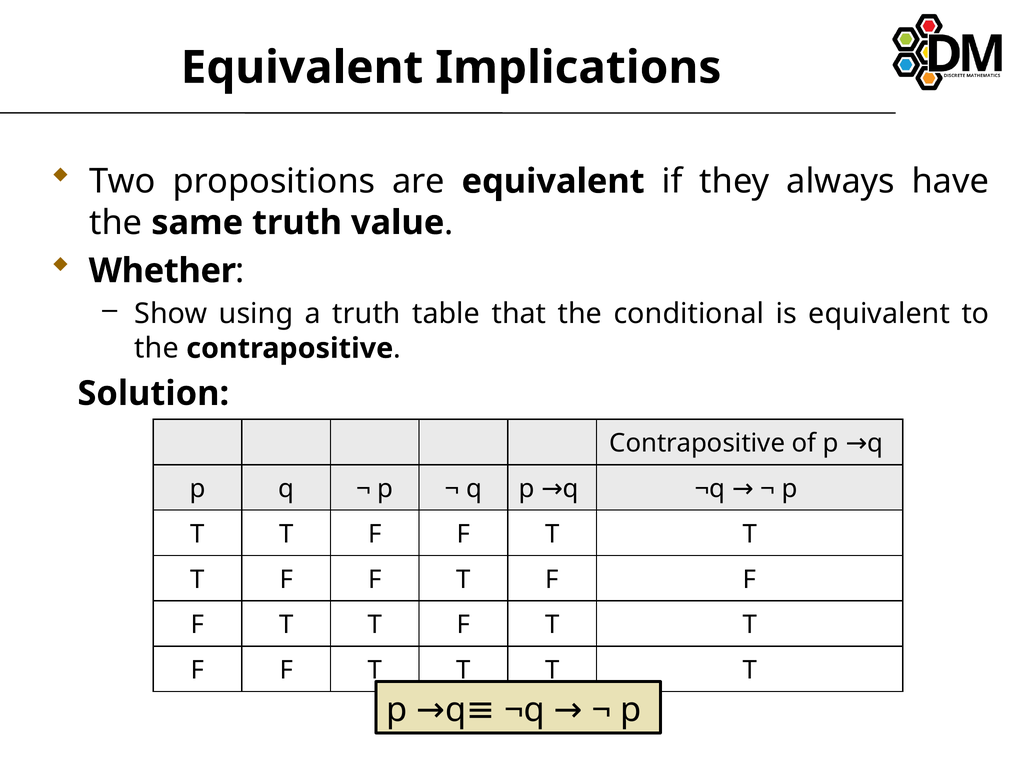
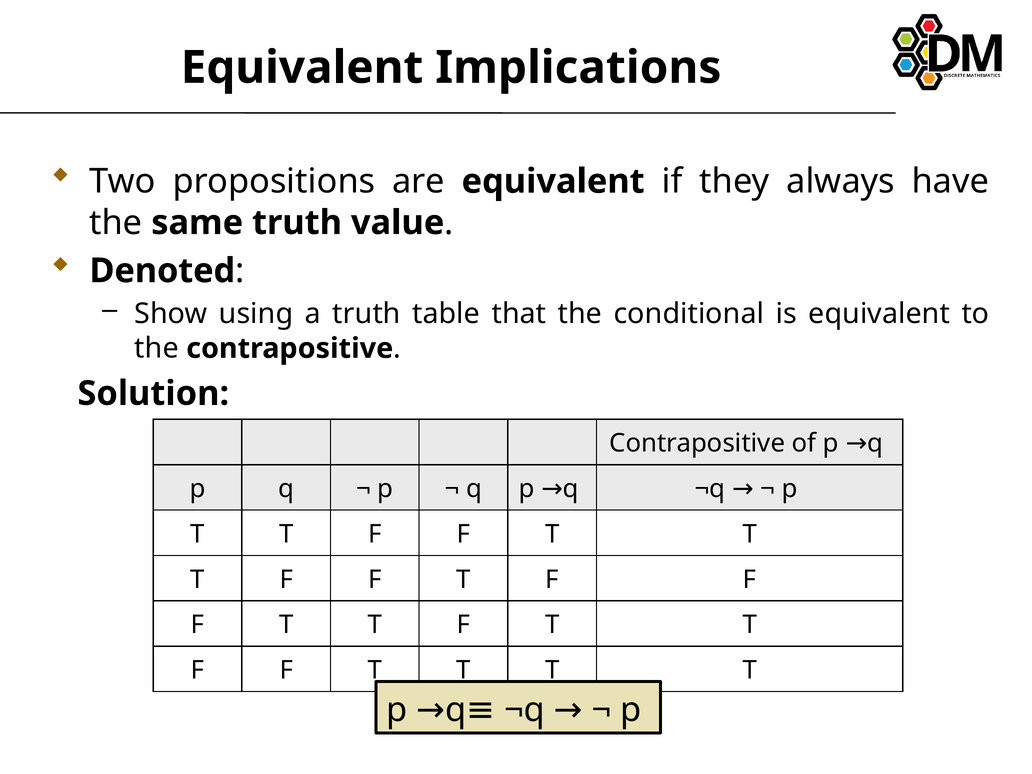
Whether: Whether -> Denoted (162, 271)
